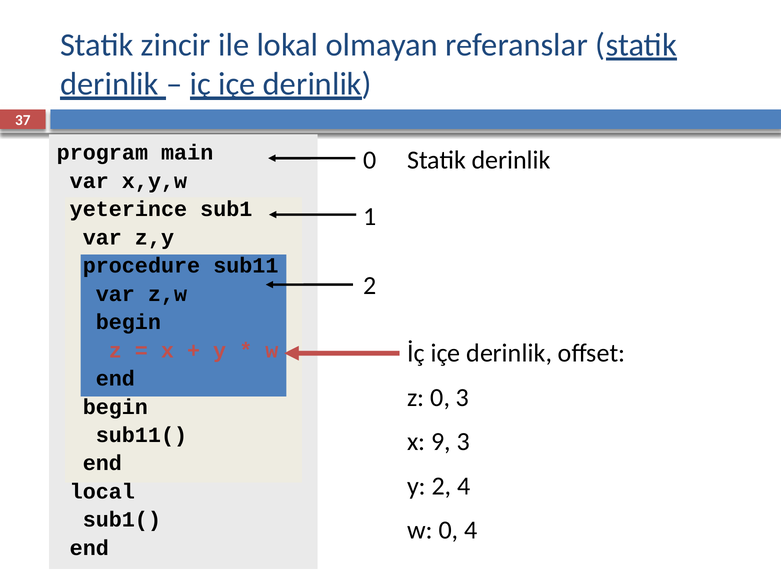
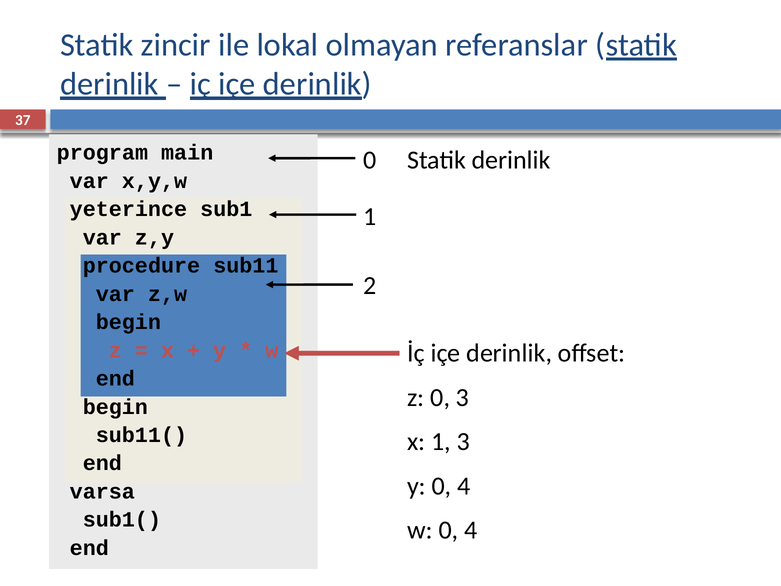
x 9: 9 -> 1 (441, 442)
y 2: 2 -> 0 (442, 486)
local: local -> varsa (102, 491)
